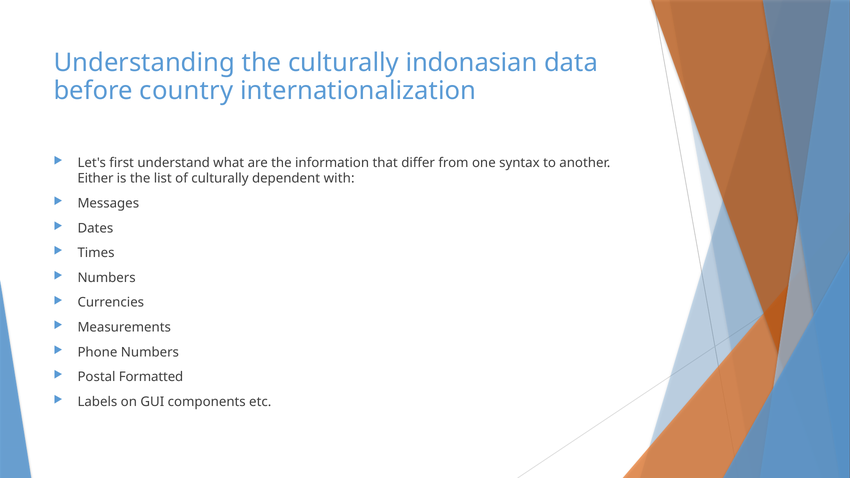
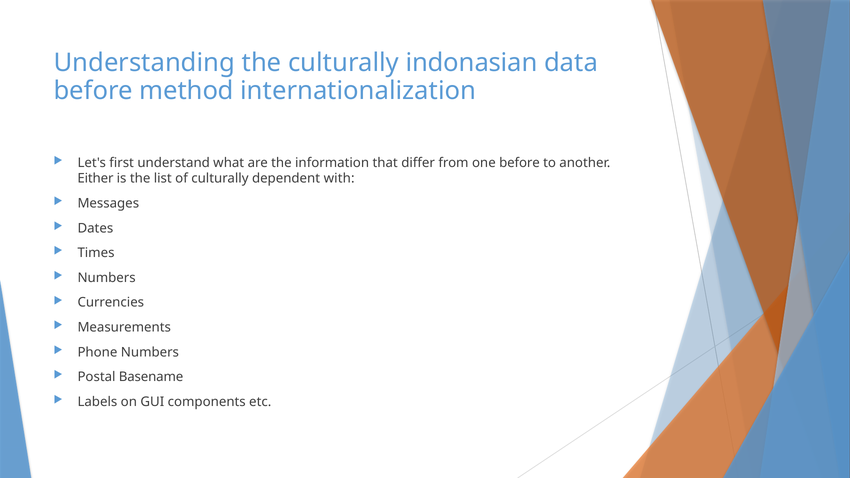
country: country -> method (187, 91)
one syntax: syntax -> before (519, 163)
Formatted: Formatted -> Basename (151, 377)
